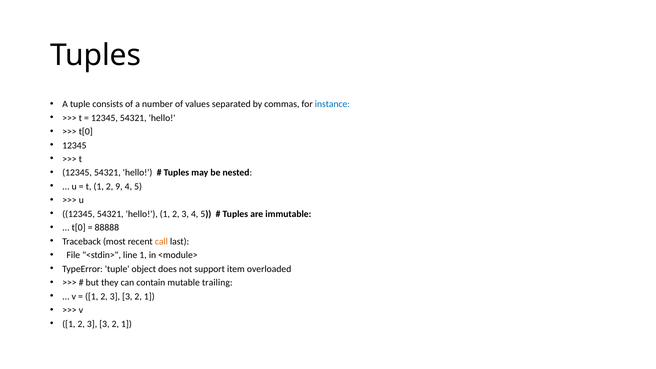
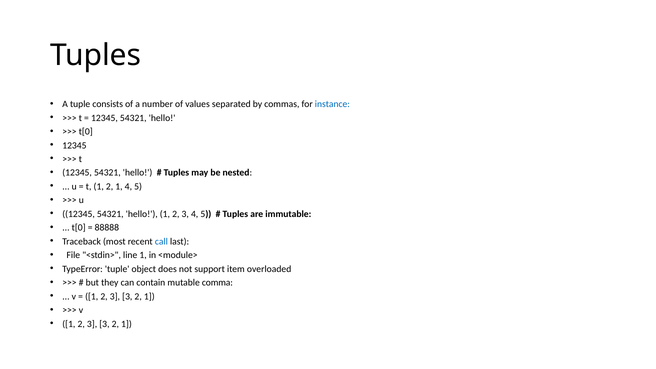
1 2 9: 9 -> 1 (119, 187)
call colour: orange -> blue (161, 241)
trailing: trailing -> comma (217, 283)
